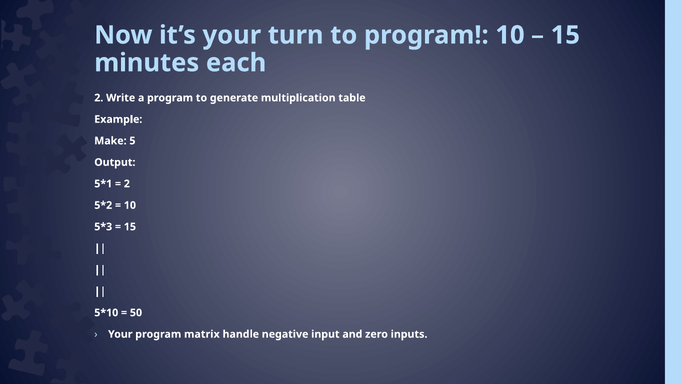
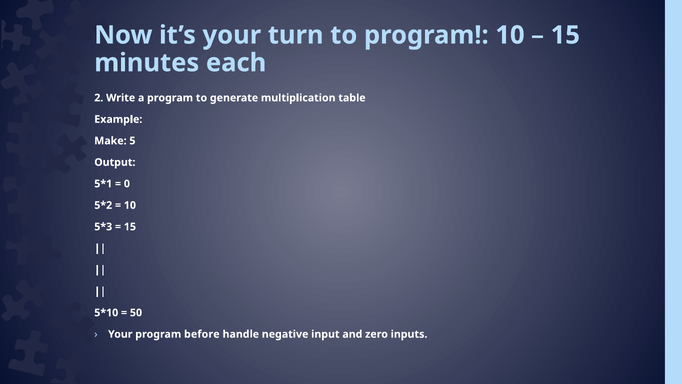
2: 2 -> 0 (127, 184)
matrix: matrix -> before (202, 334)
